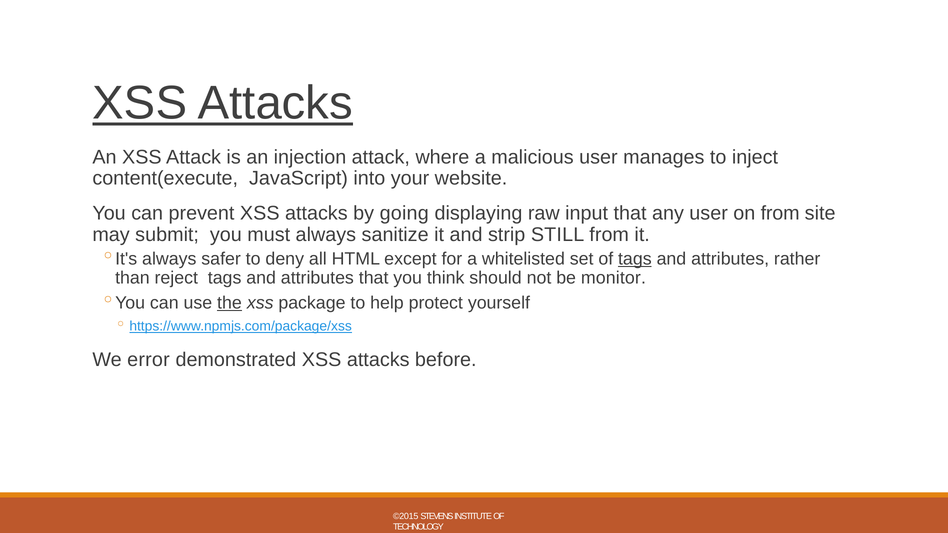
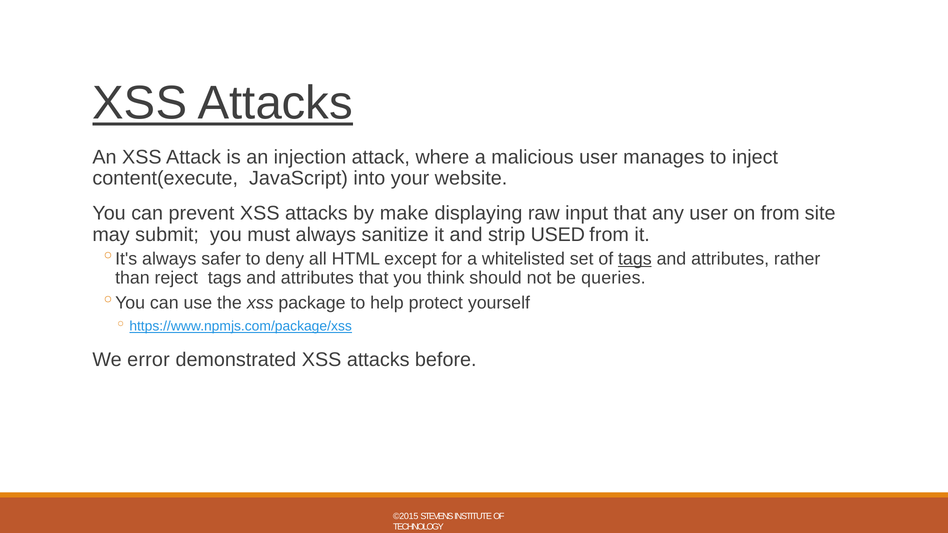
going: going -> make (404, 213)
STILL: STILL -> USED (558, 235)
monitor: monitor -> queries (613, 278)
the underline: present -> none (229, 303)
